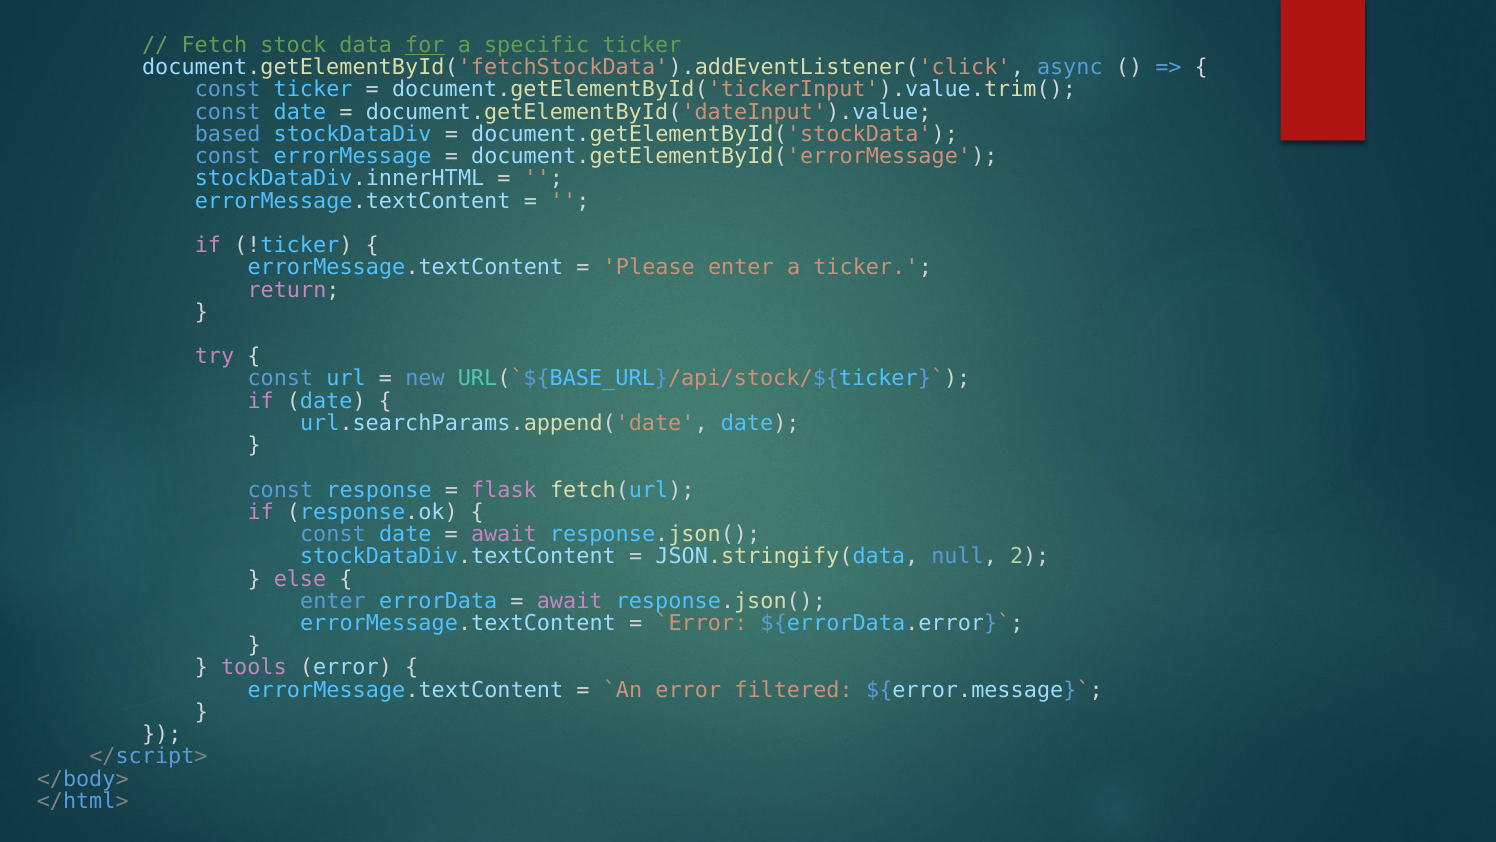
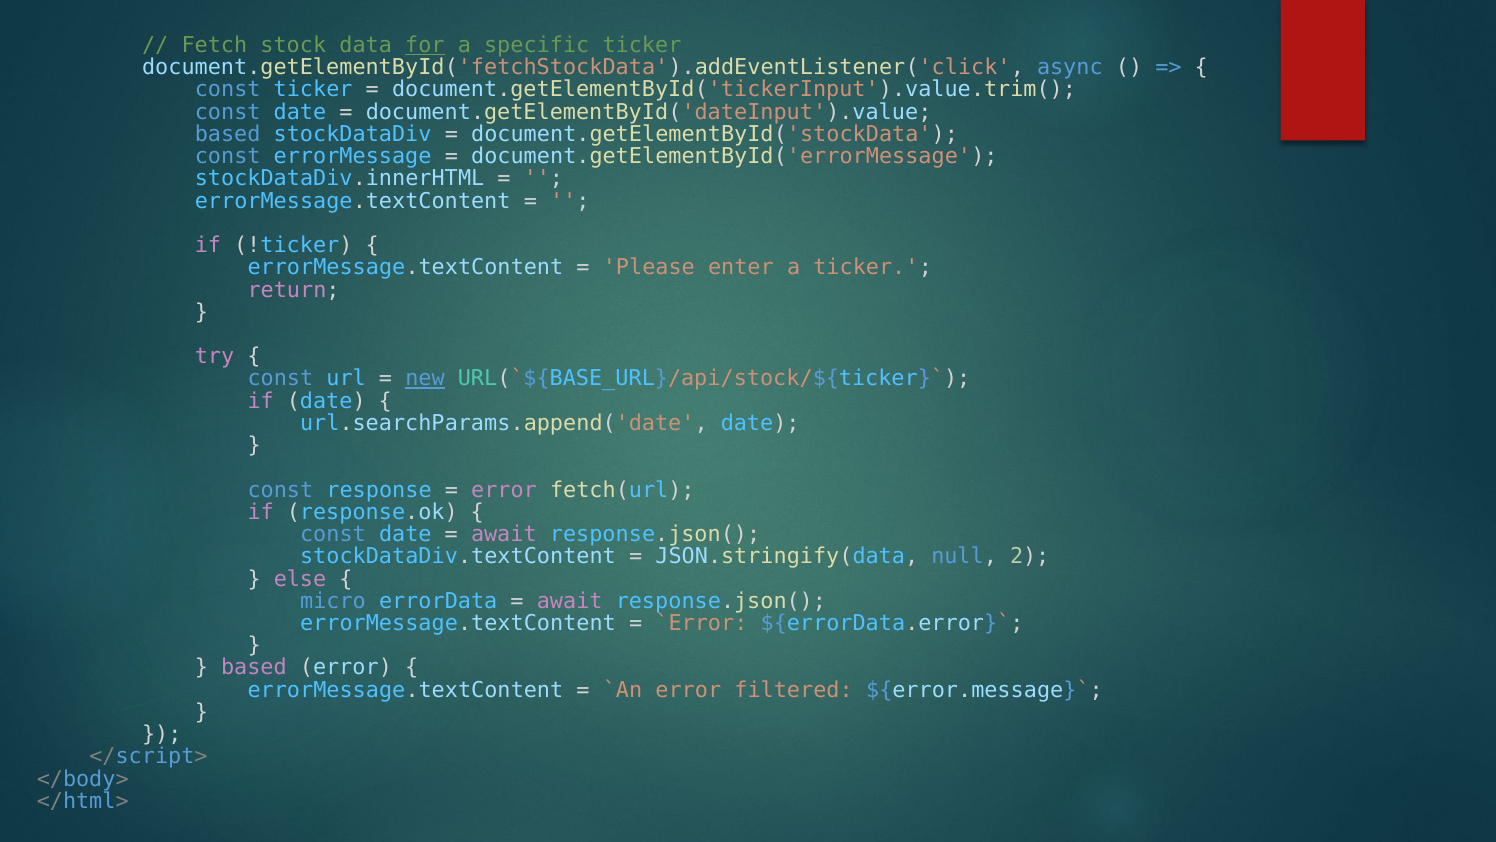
new underline: none -> present (425, 379)
flask: flask -> error (504, 490)
enter: enter -> micro (333, 601)
tools: tools -> based (254, 667)
